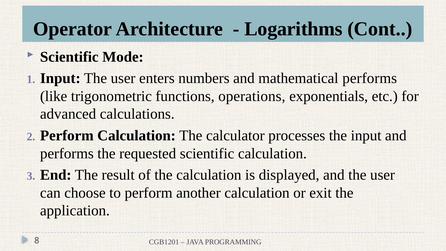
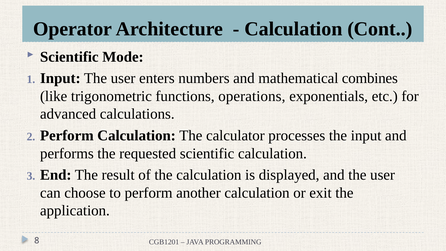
Logarithms: Logarithms -> Calculation (293, 29)
mathematical performs: performs -> combines (370, 78)
